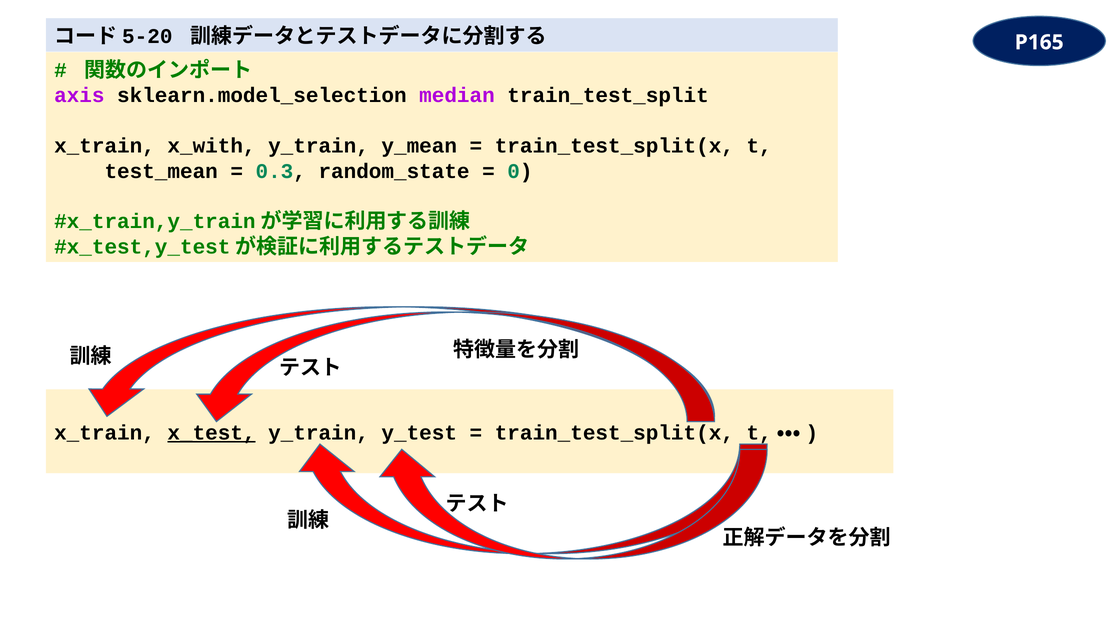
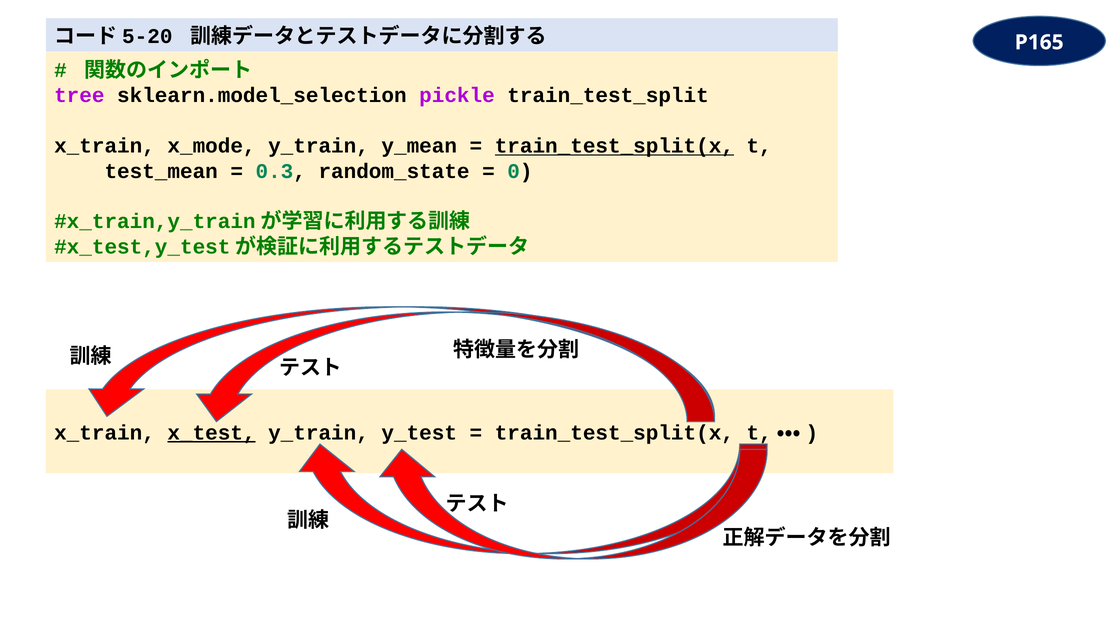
axis: axis -> tree (79, 95)
median: median -> pickle (457, 95)
x_with: x_with -> x_mode (212, 146)
train_test_split(x underline: none -> present (614, 146)
